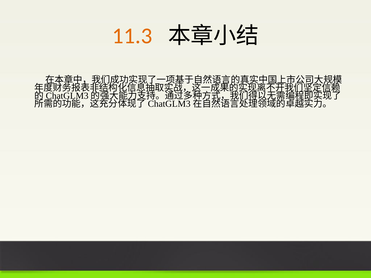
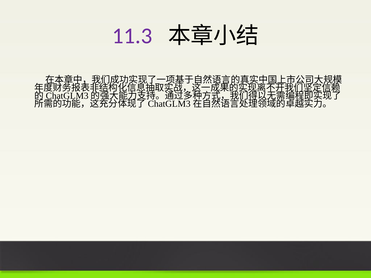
11.3 colour: orange -> purple (132, 36)
